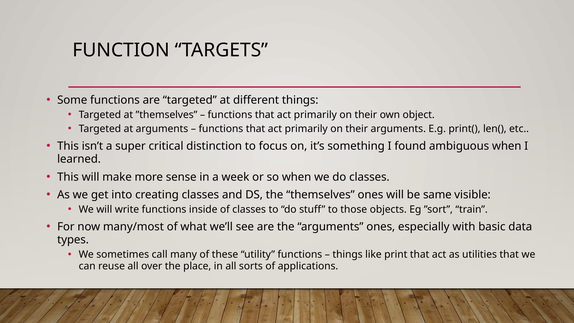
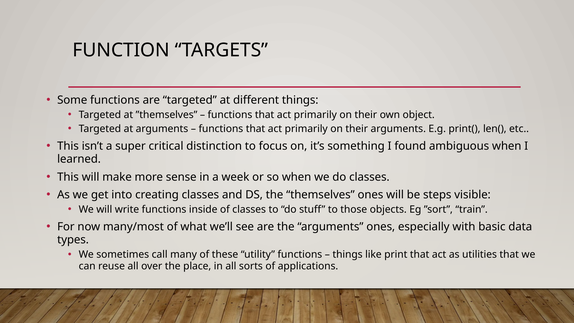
same: same -> steps (437, 195)
